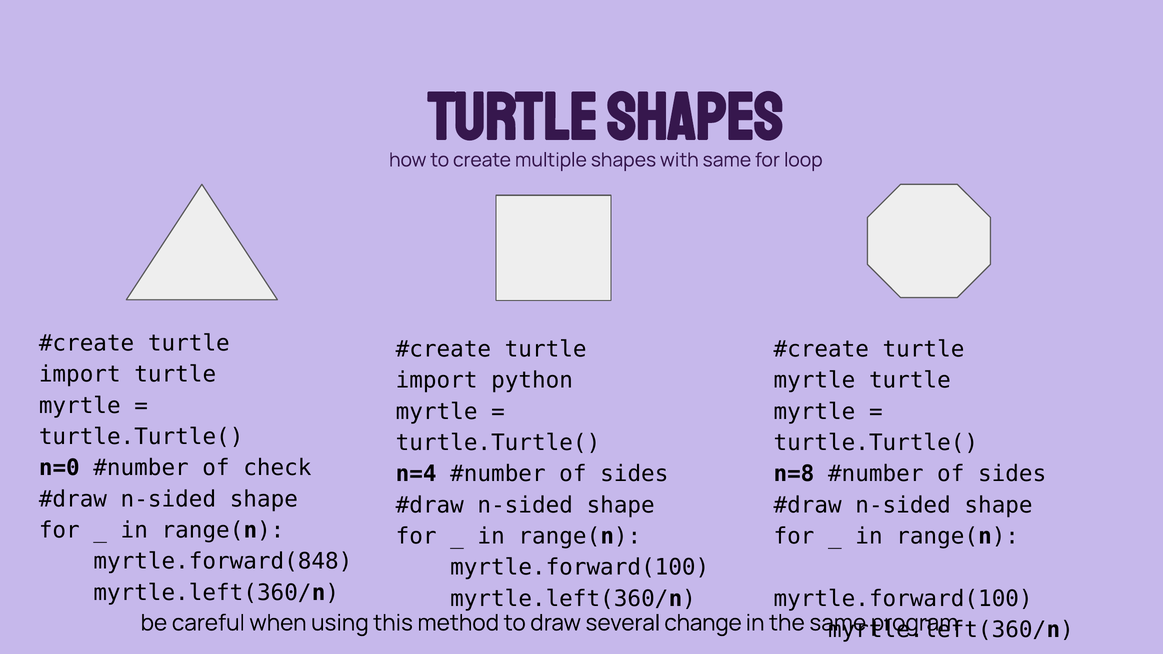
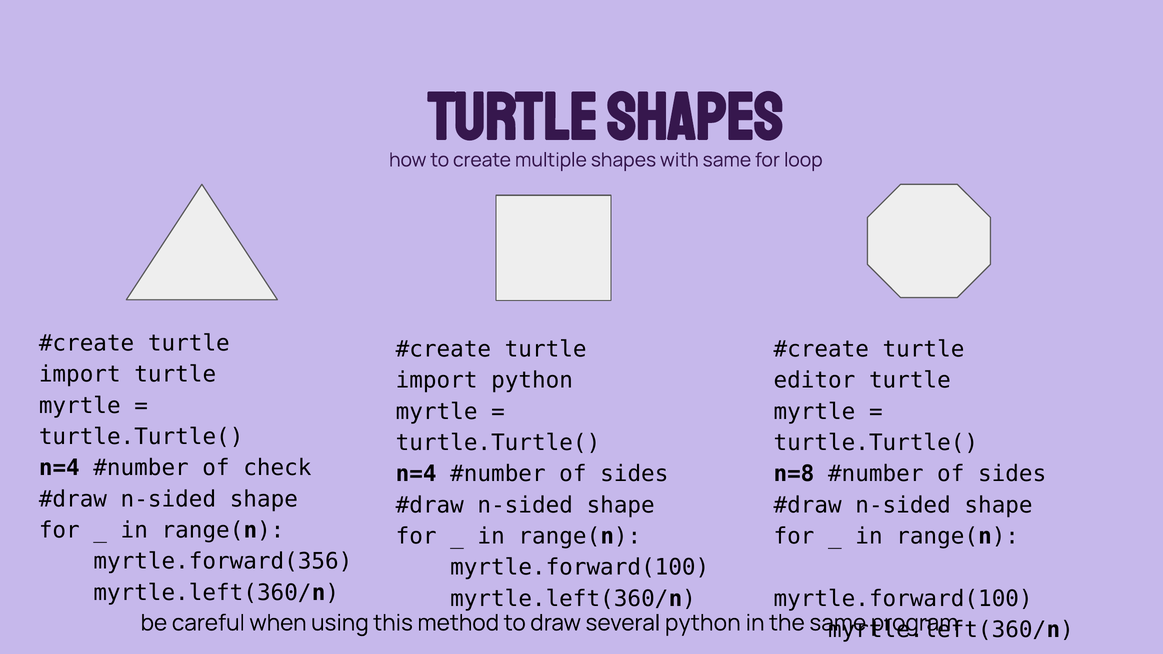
myrtle: myrtle -> editor (814, 380)
n=0: n=0 -> n=4 (59, 468)
myrtle.forward(848: myrtle.forward(848 -> myrtle.forward(356 (223, 562)
several change: change -> python (703, 623)
